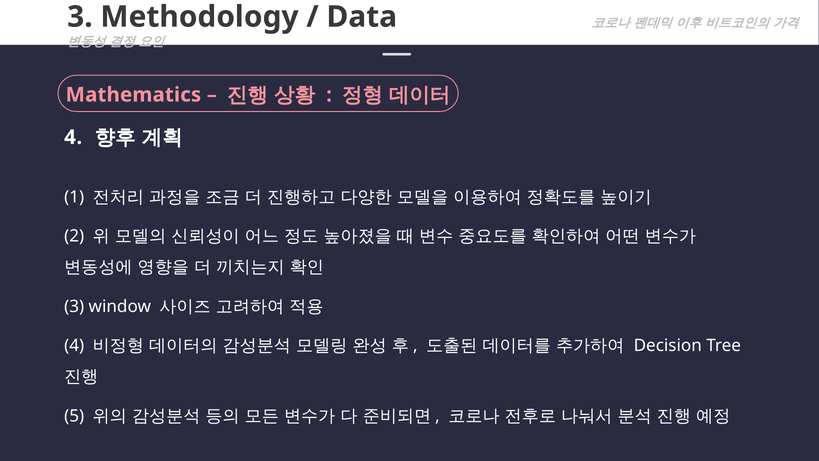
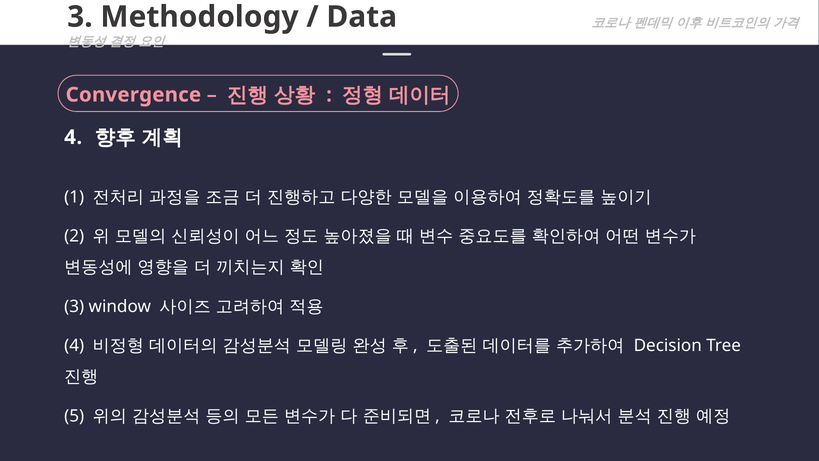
Mathematics: Mathematics -> Convergence (133, 95)
